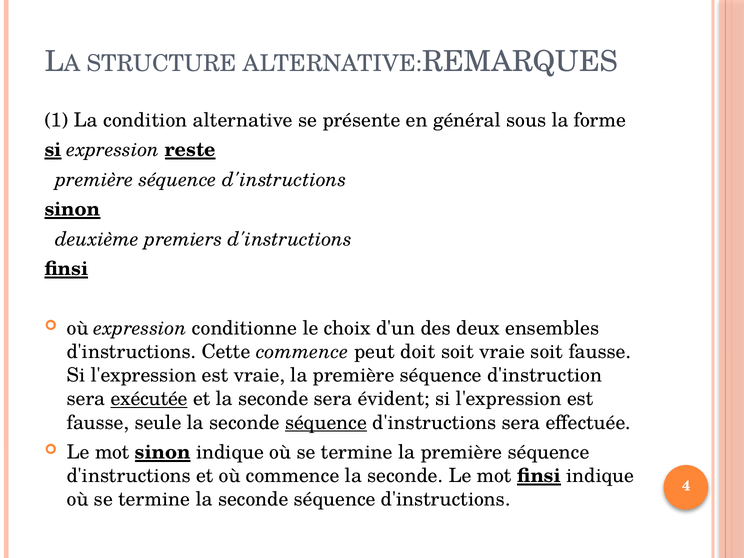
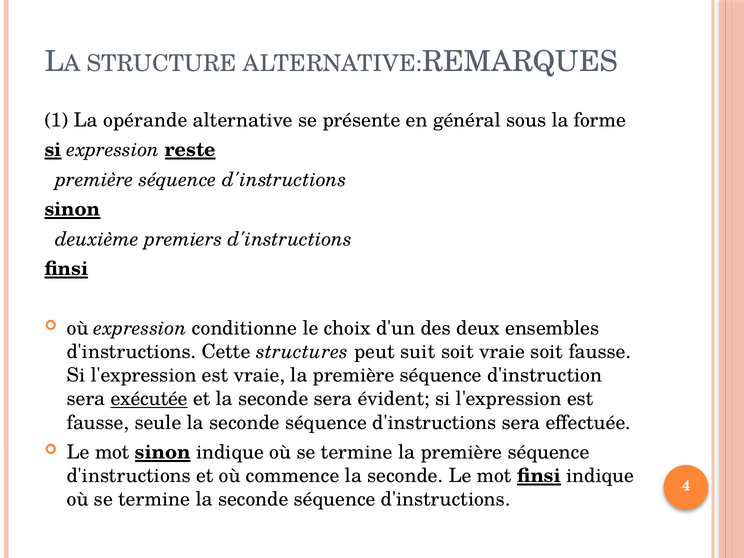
condition: condition -> opérande (145, 120)
Cette commence: commence -> structures (302, 352)
doit: doit -> suit (418, 352)
séquence underline: present -> none (326, 423)
